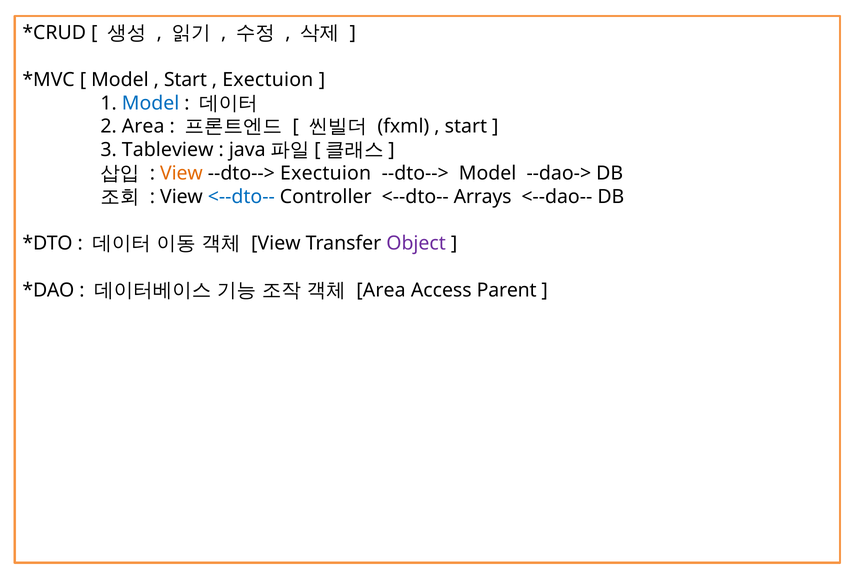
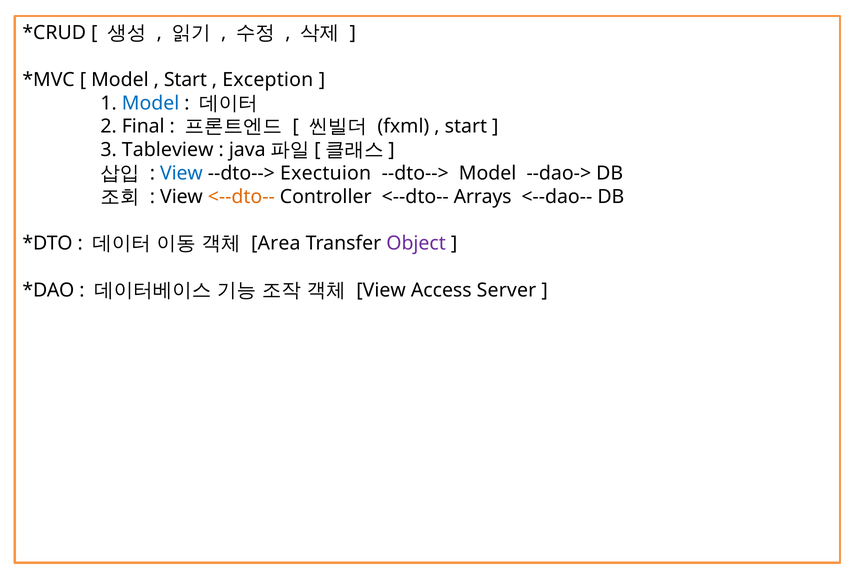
Exectuion: Exectuion -> Exception (268, 80)
2 Area: Area -> Final (143, 127)
View colour: orange -> blue (181, 173)
<--dto-- colour: blue -> orange (241, 197)
View: View -> Area (276, 244)
Area: Area -> View (381, 290)
Parent: Parent -> Server (507, 290)
